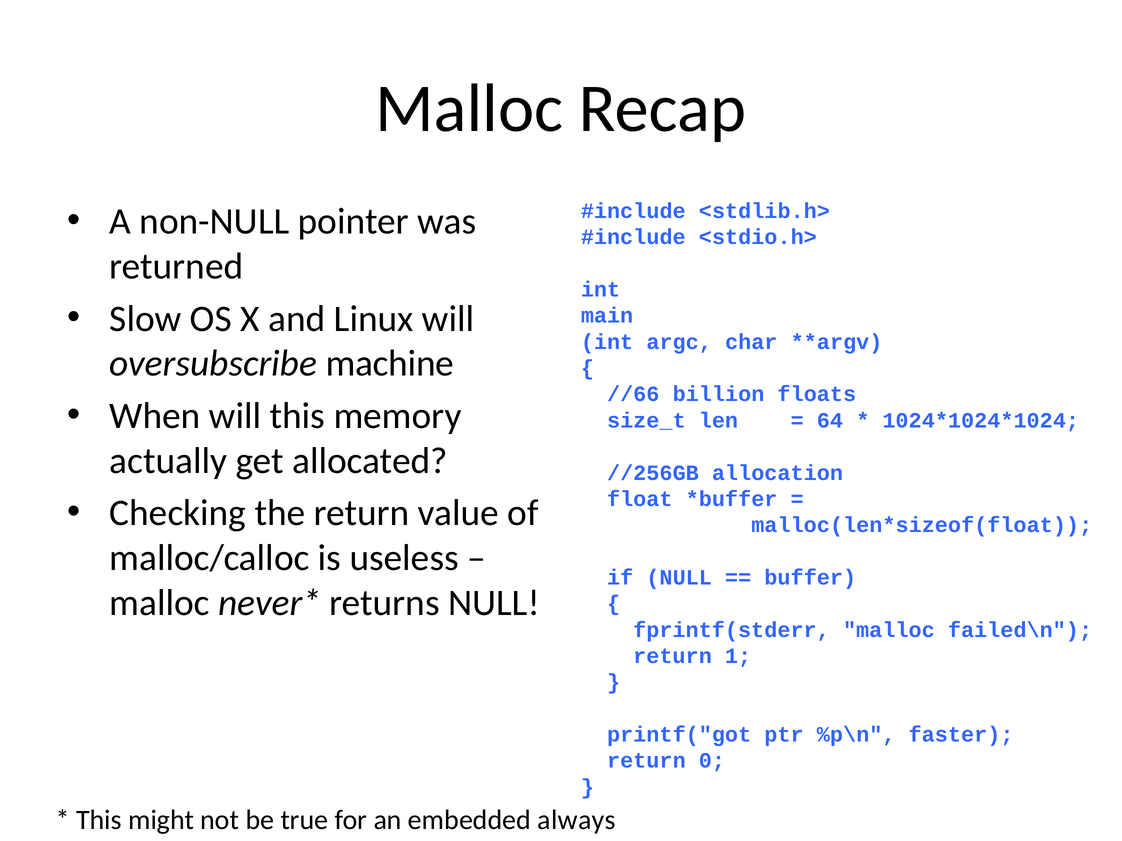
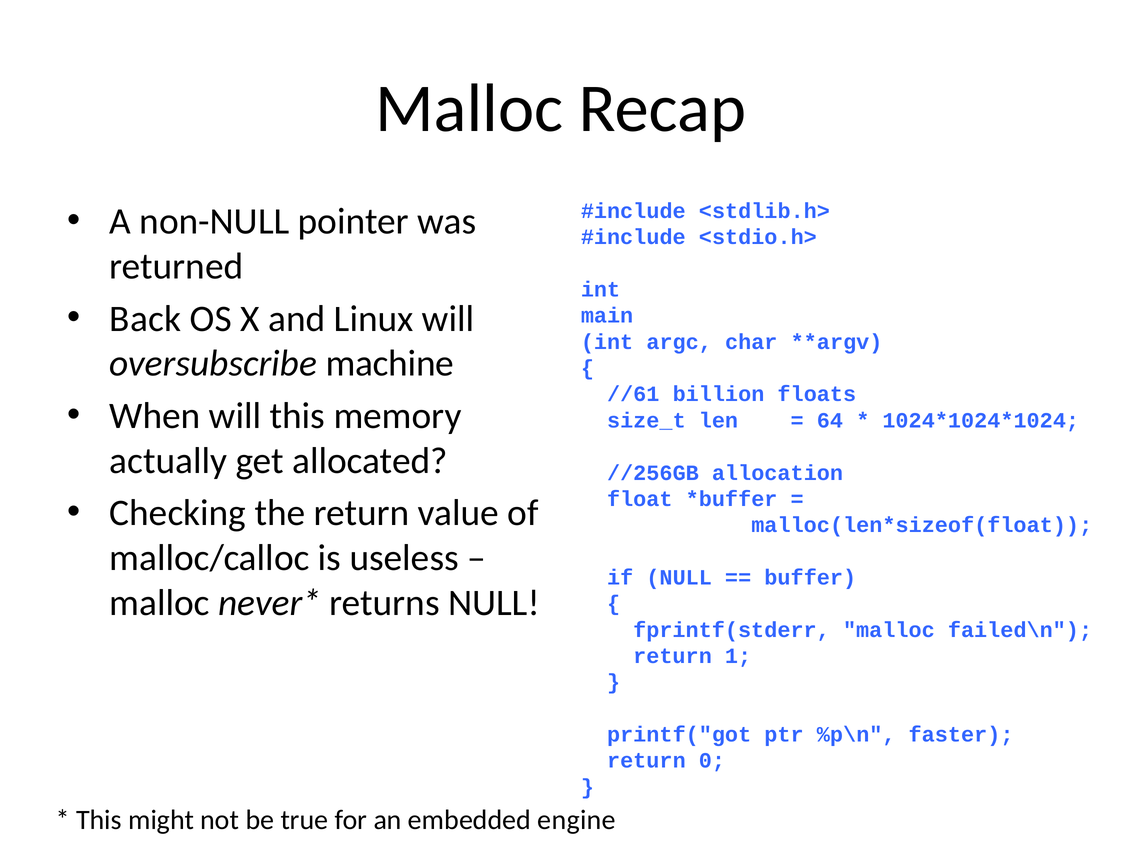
Slow: Slow -> Back (145, 319)
//66: //66 -> //61 (633, 395)
always: always -> engine (577, 820)
